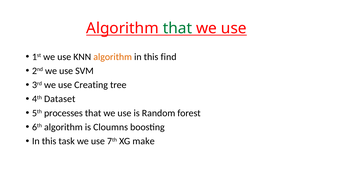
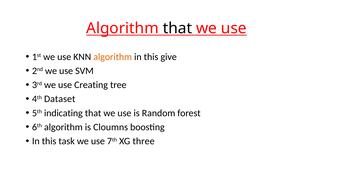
that colour: green -> black (177, 28)
find: find -> give (169, 57)
processes: processes -> indicating (63, 113)
make: make -> three (144, 142)
